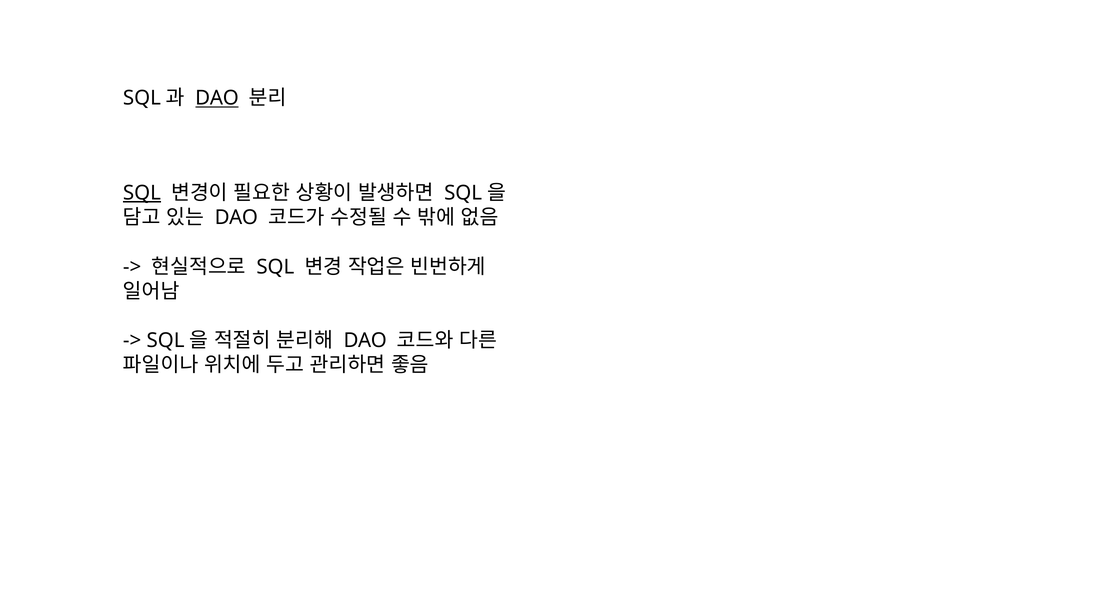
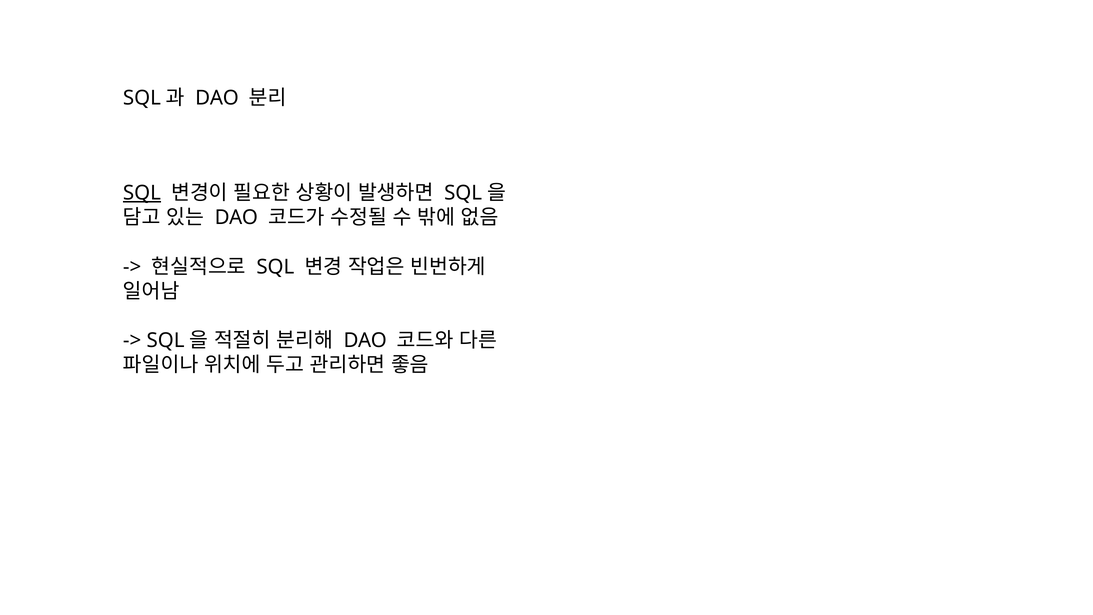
DAO underline: present -> none (217, 98)
